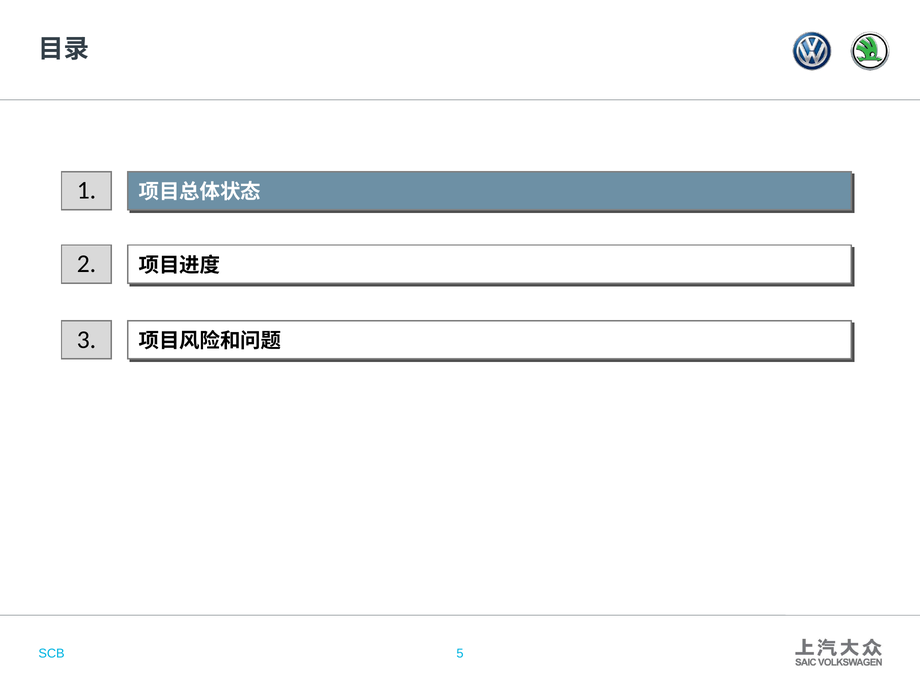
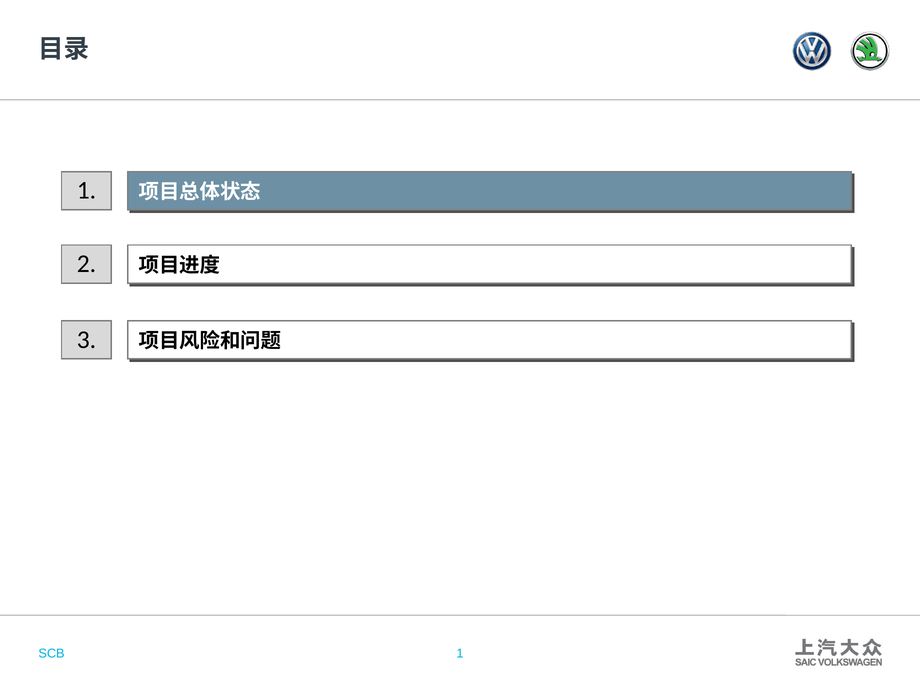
5: 5 -> 1 (460, 654)
